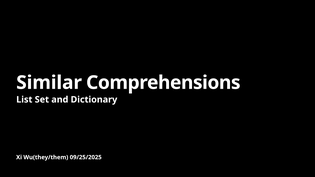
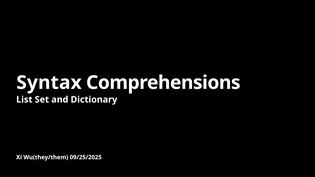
Similar: Similar -> Syntax (49, 83)
